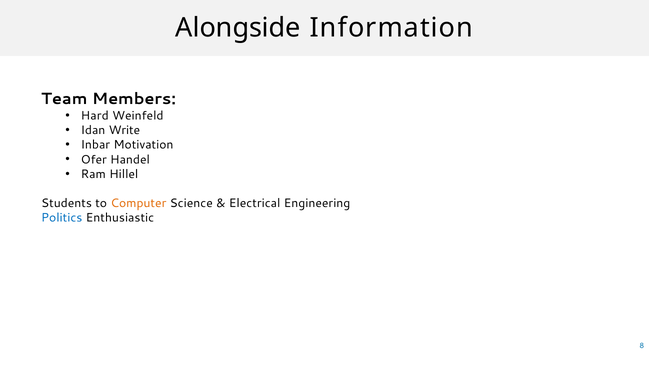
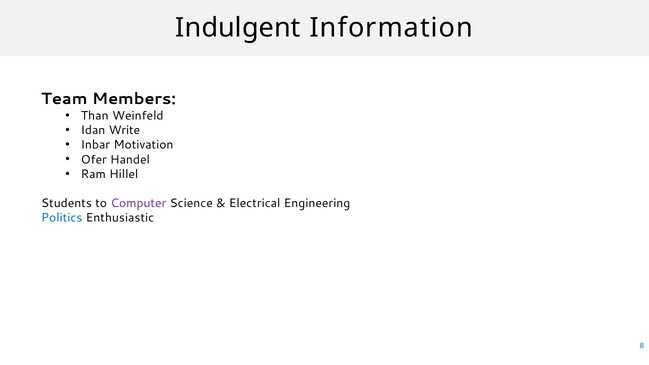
Alongside: Alongside -> Indulgent (238, 28)
Hard: Hard -> Than (95, 116)
Computer colour: orange -> purple (138, 203)
